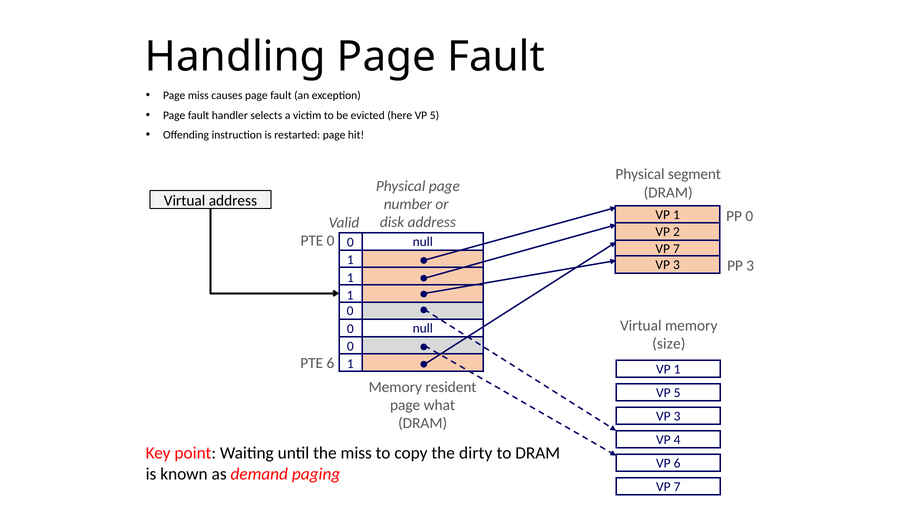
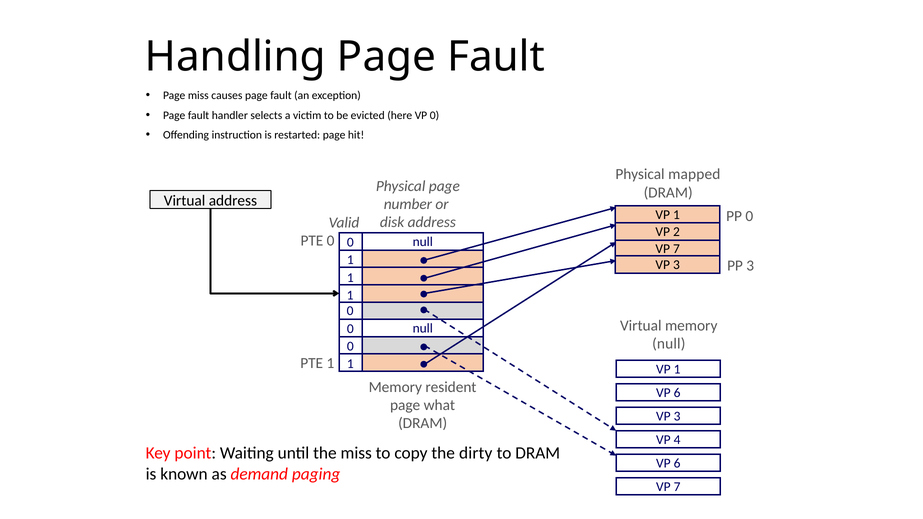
here VP 5: 5 -> 0 (435, 115)
segment: segment -> mapped (694, 174)
size: size -> null (669, 344)
PTE 6: 6 -> 1 (330, 363)
5: 5 -> 6 (677, 393)
